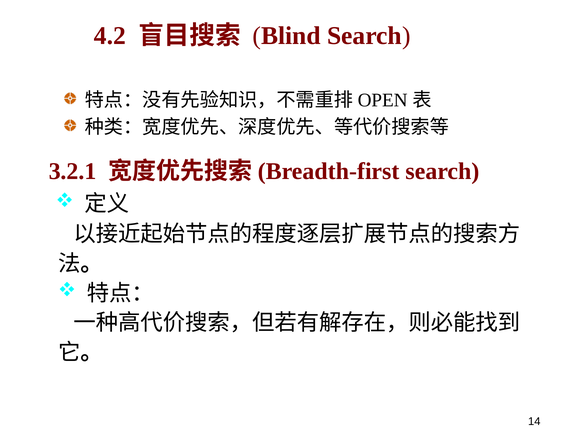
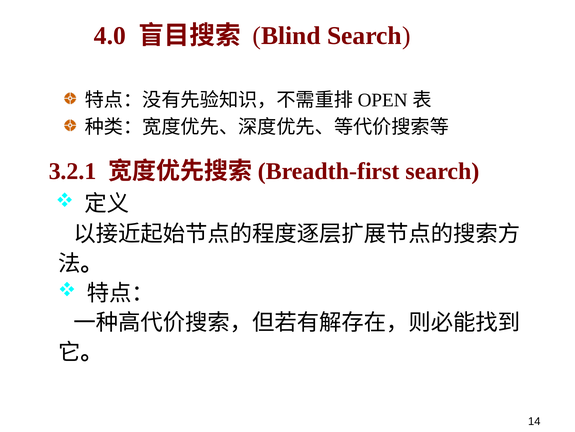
4.2: 4.2 -> 4.0 (110, 36)
